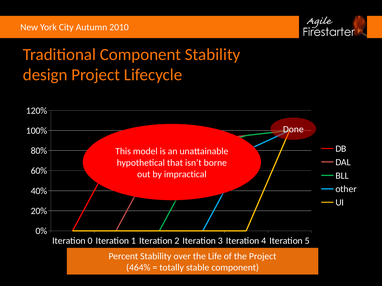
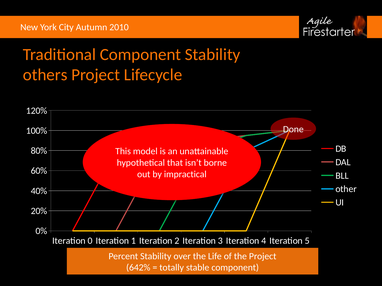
design: design -> others (45, 75)
464%: 464% -> 642% (138, 268)
